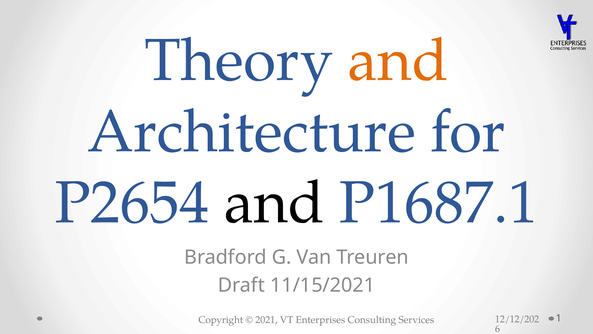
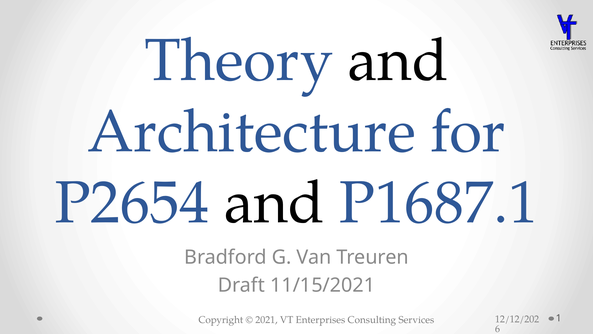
and colour: orange -> black (398, 60)
